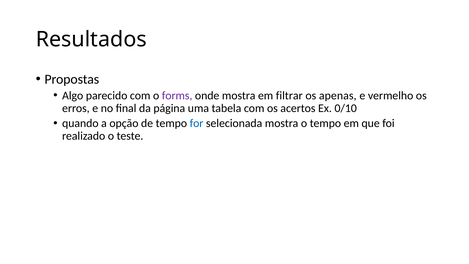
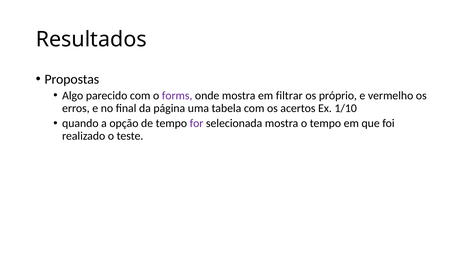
apenas: apenas -> próprio (338, 95)
0/10: 0/10 -> 1/10 (346, 108)
for colour: blue -> purple (197, 123)
